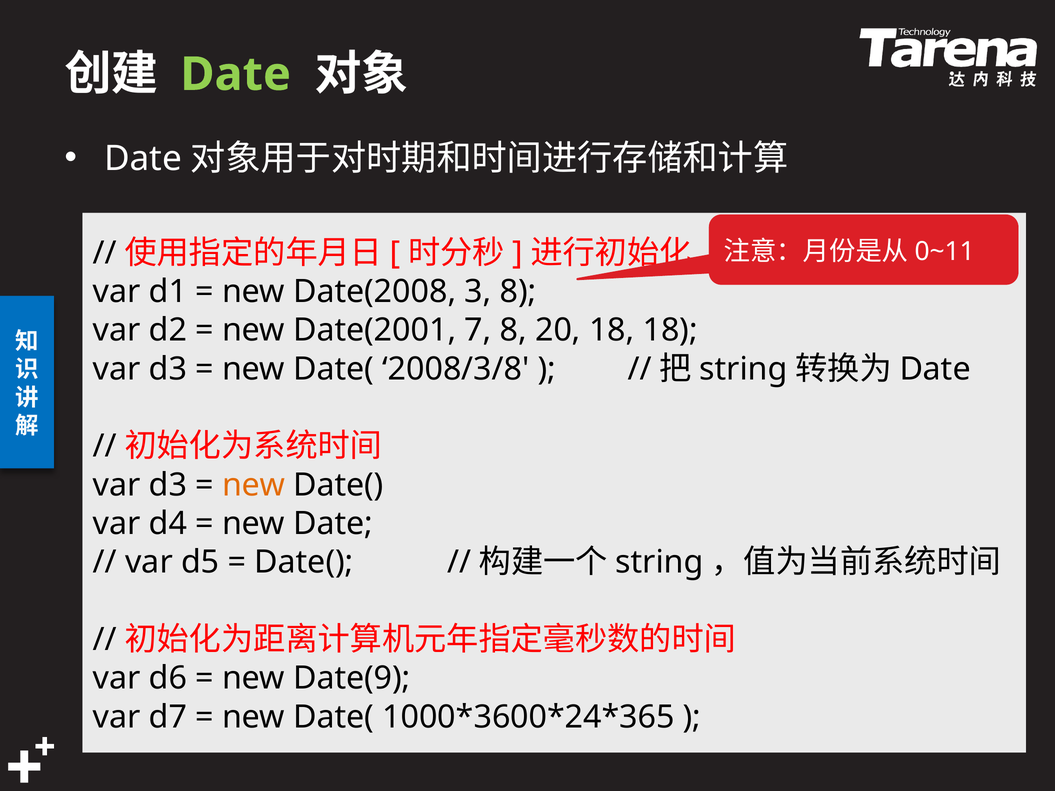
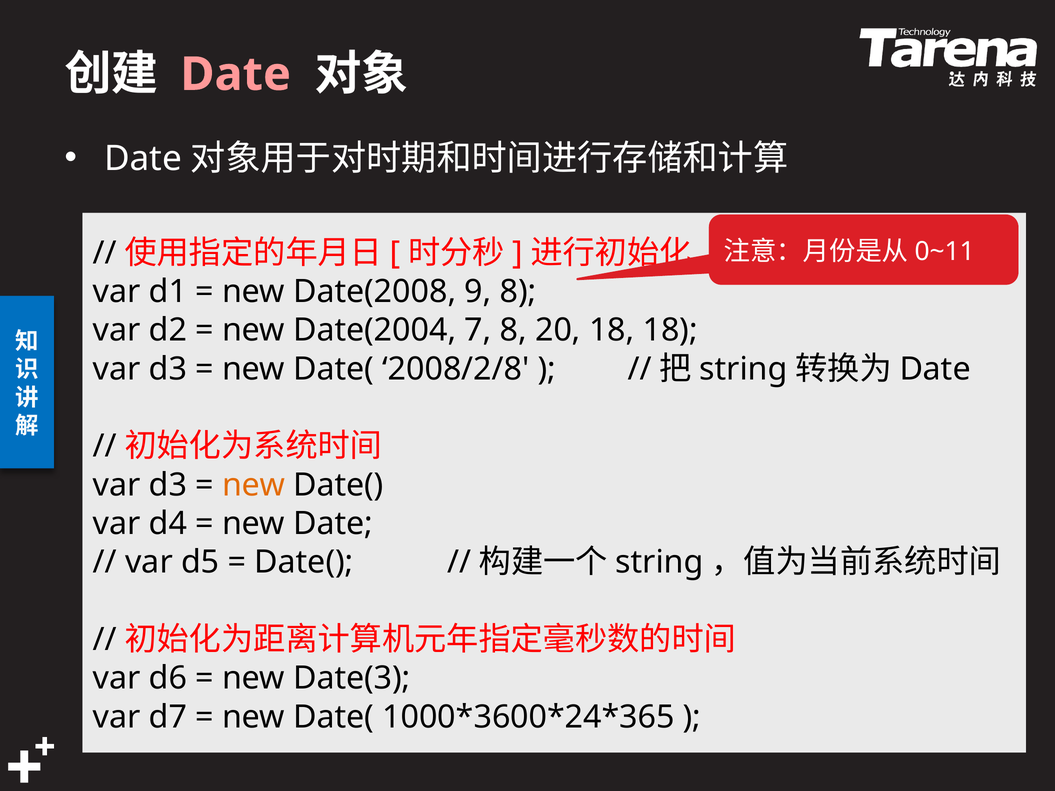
Date colour: light green -> pink (236, 74)
3: 3 -> 9 (478, 292)
Date(2001: Date(2001 -> Date(2004 (375, 330)
2008/3/8: 2008/3/8 -> 2008/2/8 (456, 369)
Date(9: Date(9 -> Date(3 (352, 678)
